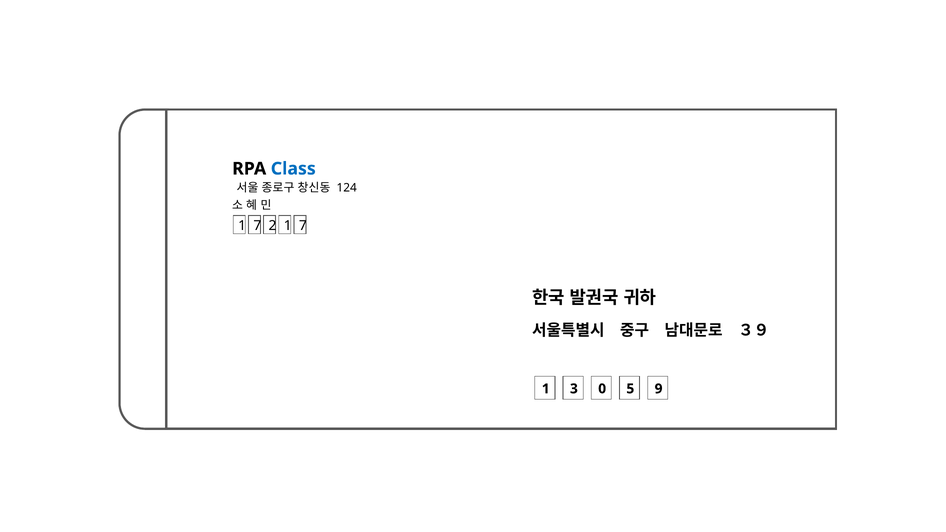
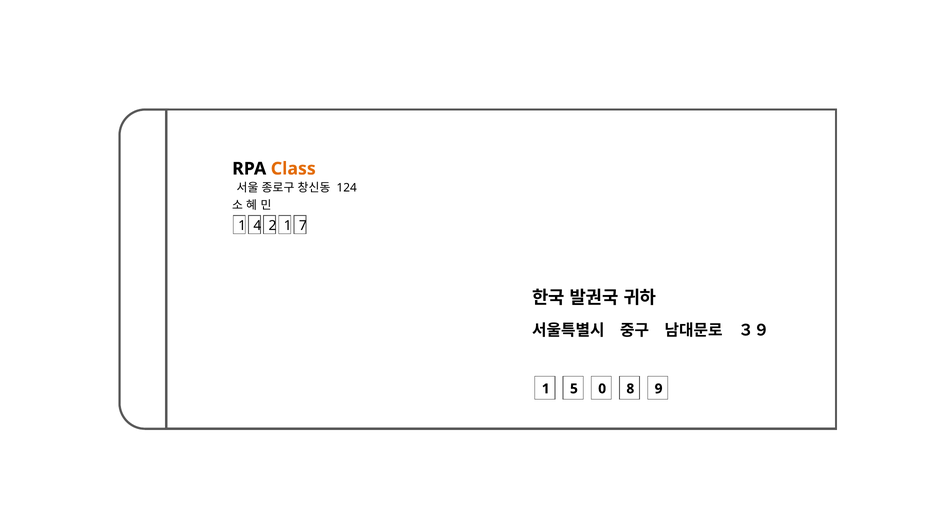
Class colour: blue -> orange (293, 169)
7: 7 -> 4 (257, 226)
3: 3 -> 5 (574, 389)
5: 5 -> 8 (630, 389)
